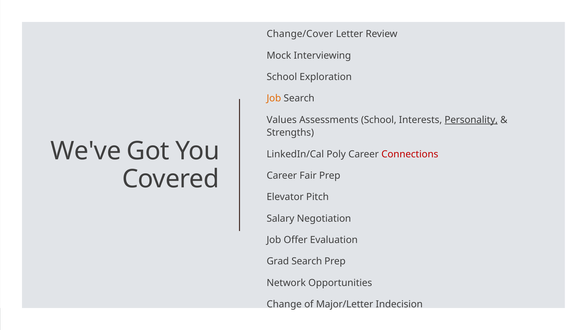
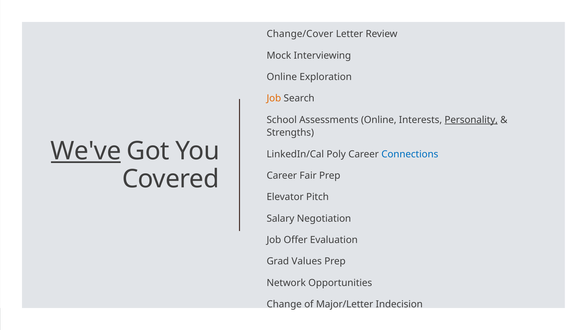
School: School -> Online (282, 77)
Values: Values -> School (282, 120)
Assessments School: School -> Online (379, 120)
We've underline: none -> present (86, 151)
Connections colour: red -> blue (410, 154)
Grad Search: Search -> Values (307, 262)
